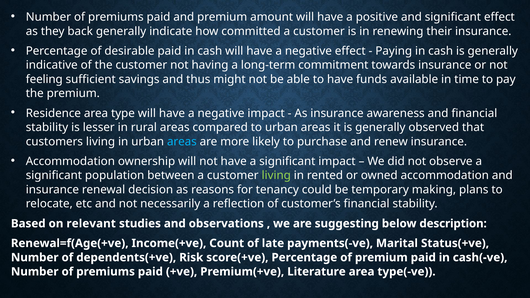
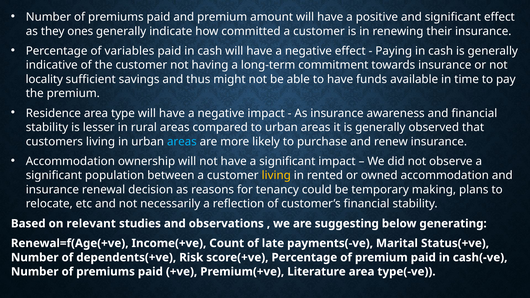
back: back -> ones (80, 31)
desirable: desirable -> variables (129, 51)
feeling: feeling -> locality (44, 79)
living colour: light green -> yellow (276, 176)
description: description -> generating (453, 224)
